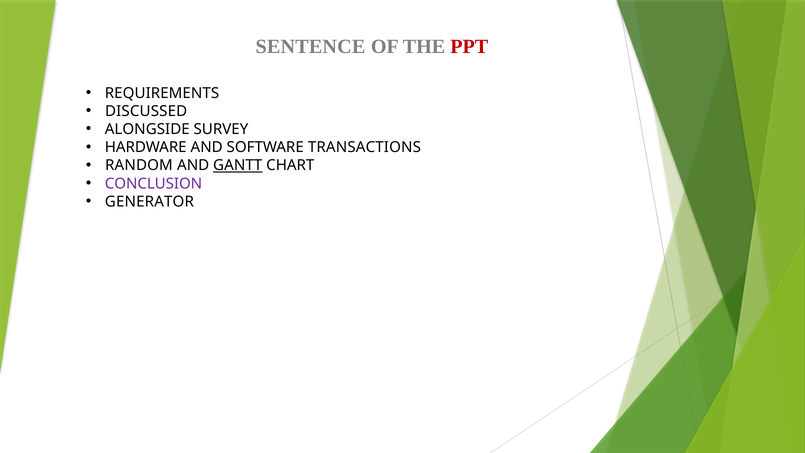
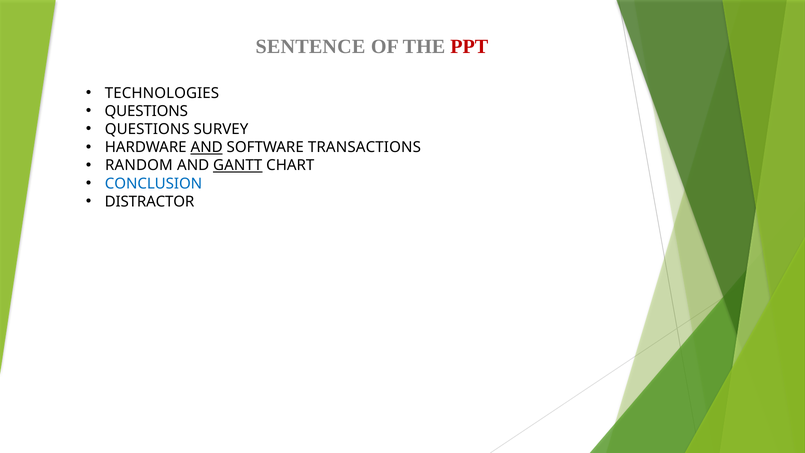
REQUIREMENTS: REQUIREMENTS -> TECHNOLOGIES (162, 93)
DISCUSSED: DISCUSSED -> QUESTIONS (146, 111)
ALONGSIDE: ALONGSIDE -> QUESTIONS (147, 129)
AND underline: none -> present (207, 147)
CONCLUSION colour: purple -> blue (153, 184)
GENERATOR: GENERATOR -> DISTRACTOR (150, 202)
